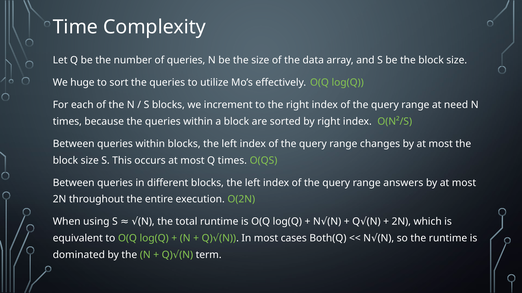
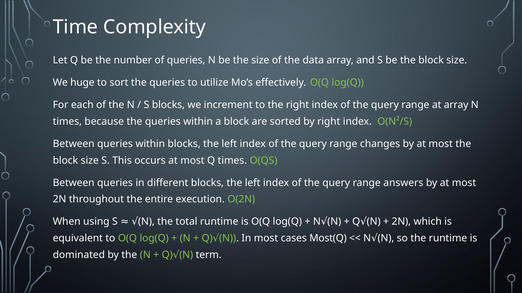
at need: need -> array (456, 105)
Both(Q: Both(Q -> Most(Q (328, 239)
